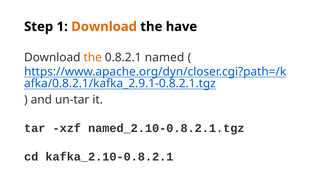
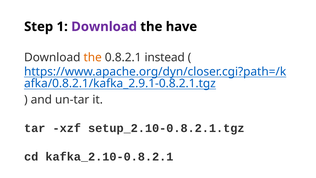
Download colour: orange -> purple (104, 27)
named: named -> instead (165, 57)
named_2.10-0.8.2.1.tgz: named_2.10-0.8.2.1.tgz -> setup_2.10-0.8.2.1.tgz (166, 128)
